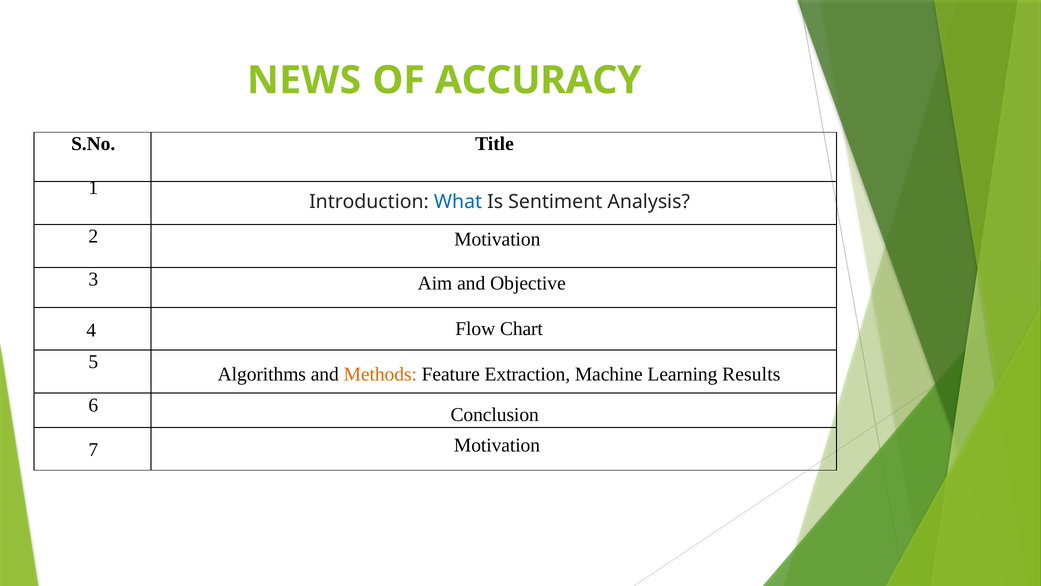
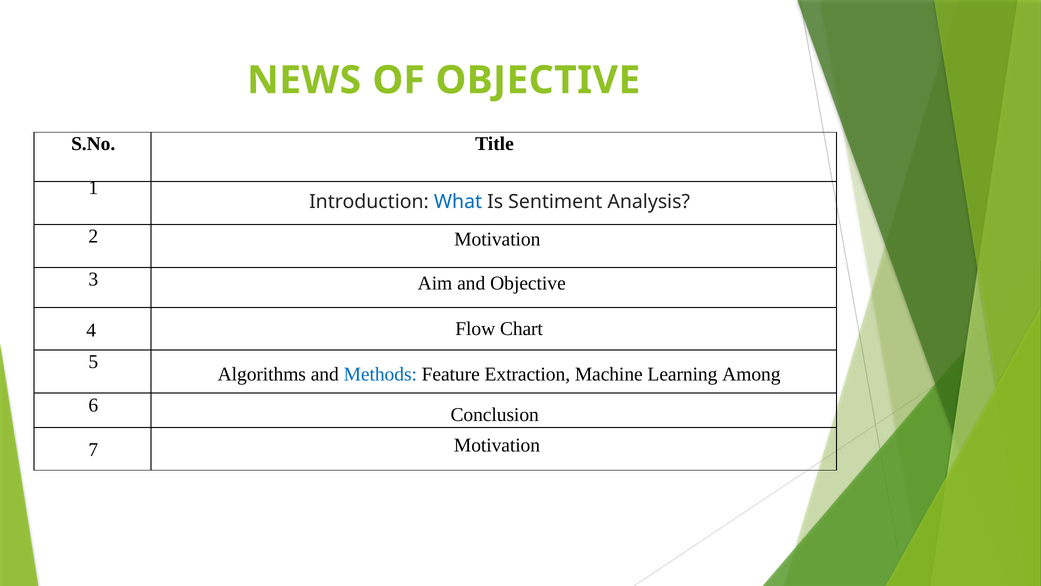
OF ACCURACY: ACCURACY -> OBJECTIVE (538, 80)
Methods colour: orange -> blue (380, 374)
Results: Results -> Among (751, 374)
